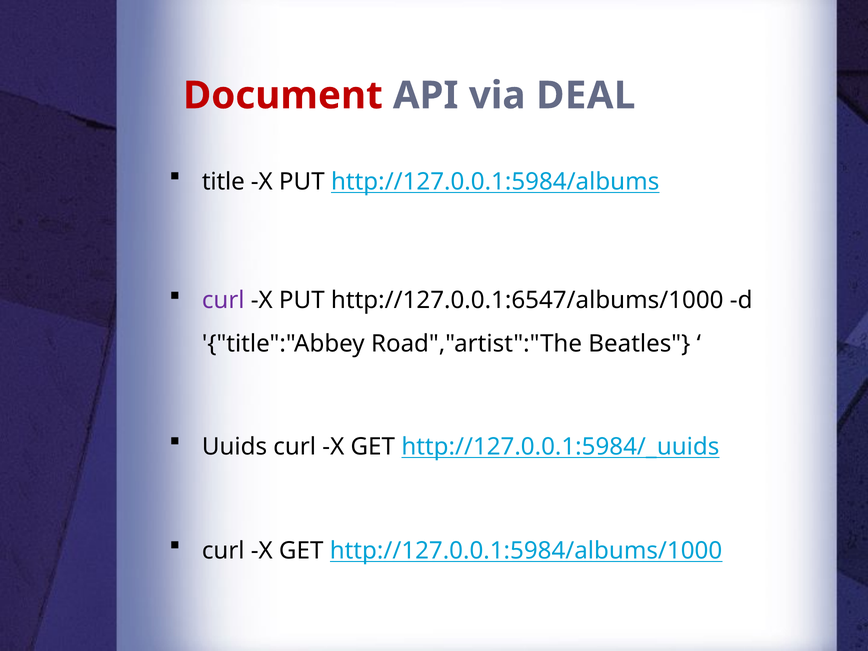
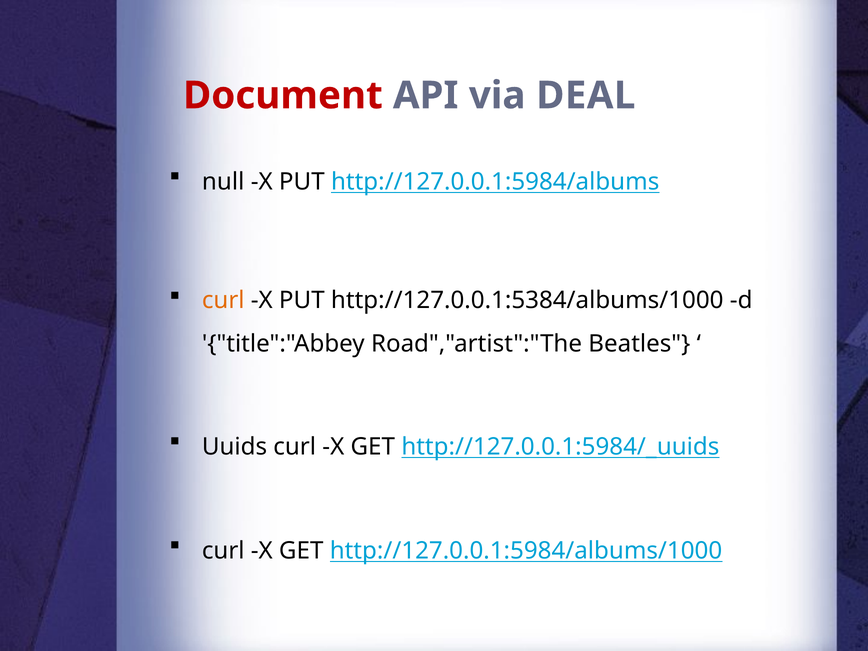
title: title -> null (223, 182)
curl colour: purple -> orange (223, 300)
http://127.0.0.1:6547/albums/1000: http://127.0.0.1:6547/albums/1000 -> http://127.0.0.1:5384/albums/1000 (527, 300)
